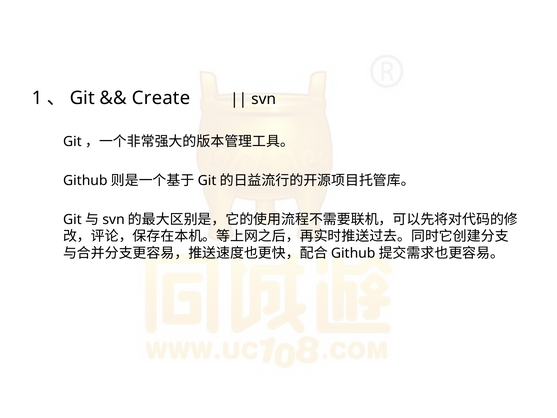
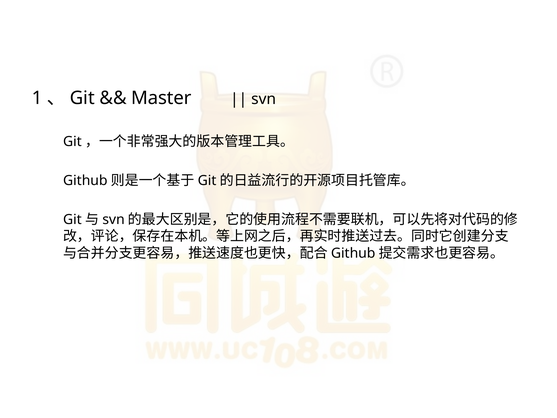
Create: Create -> Master (161, 98)
